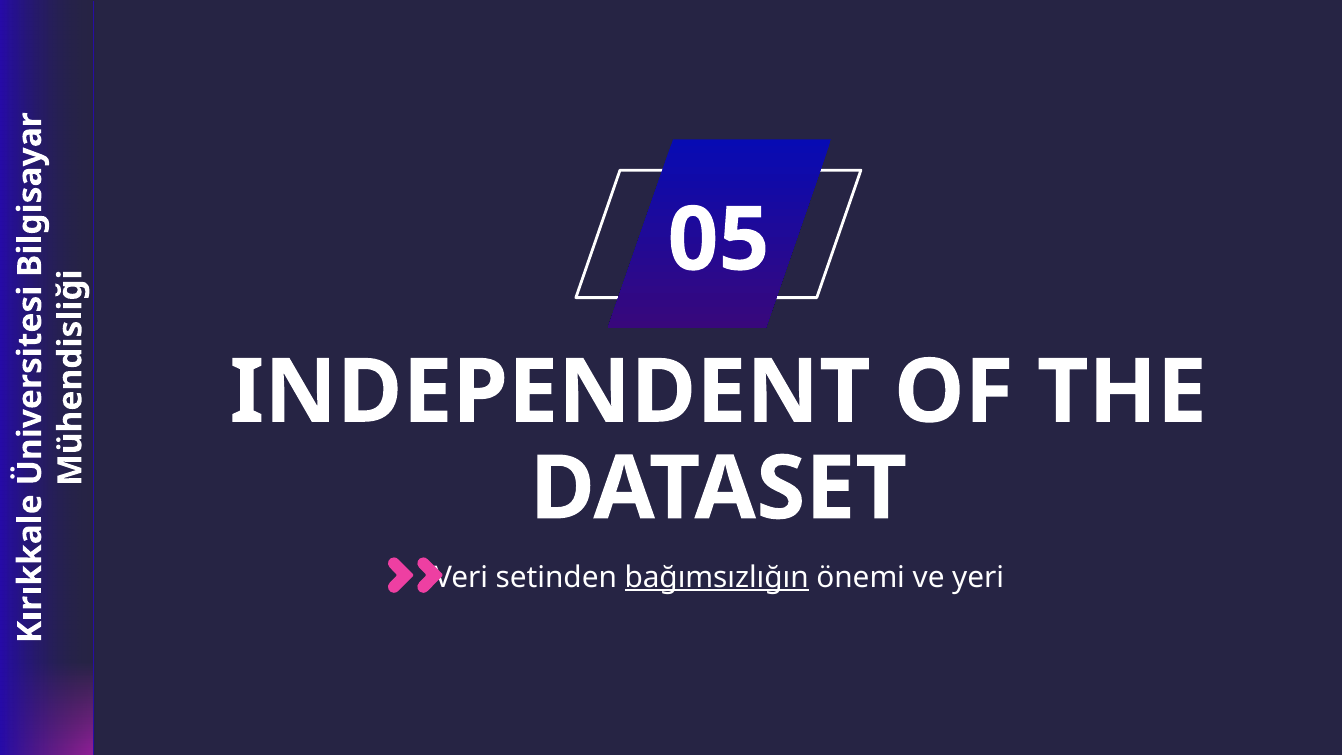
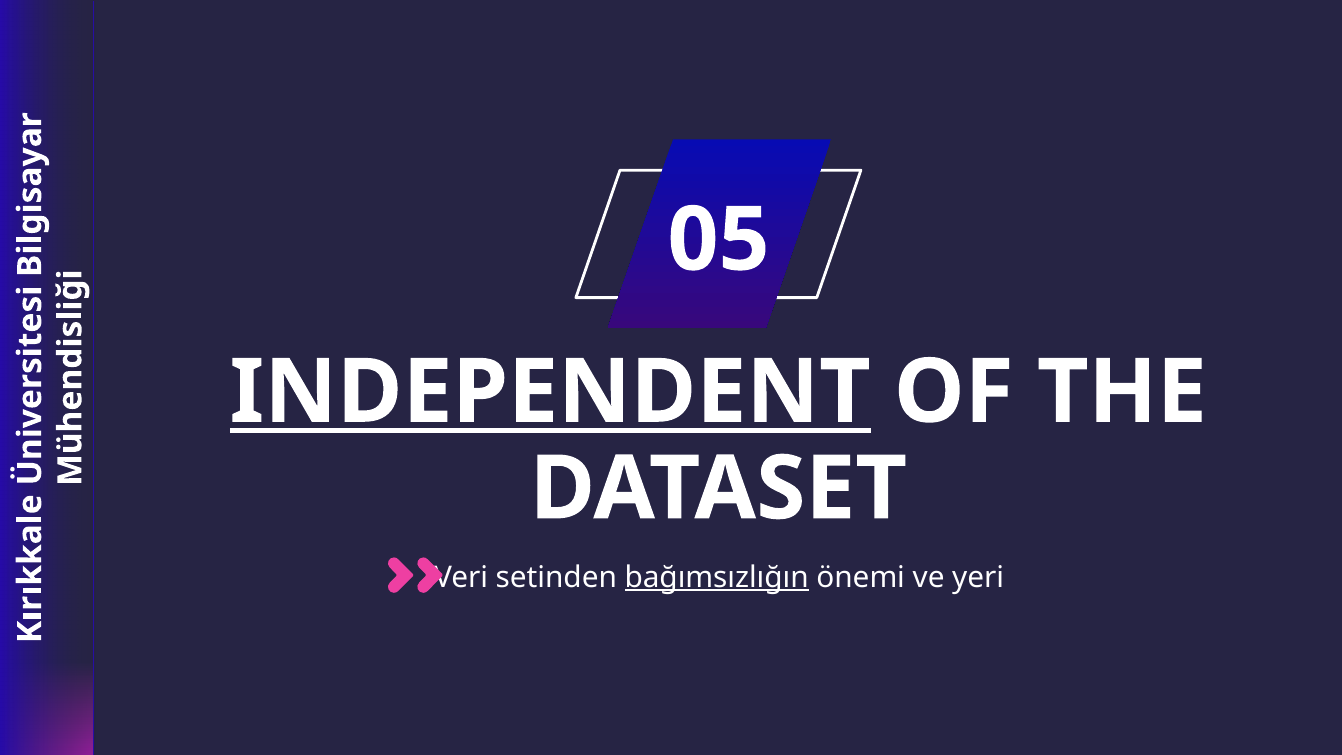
INDEPENDENT underline: none -> present (550, 392)
